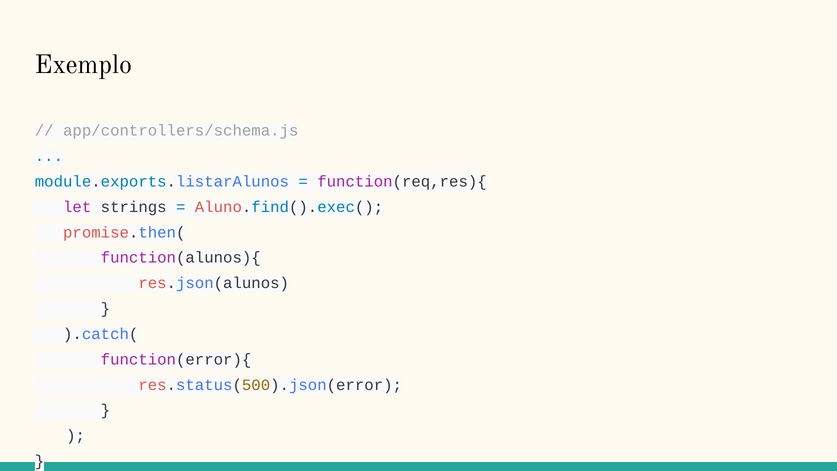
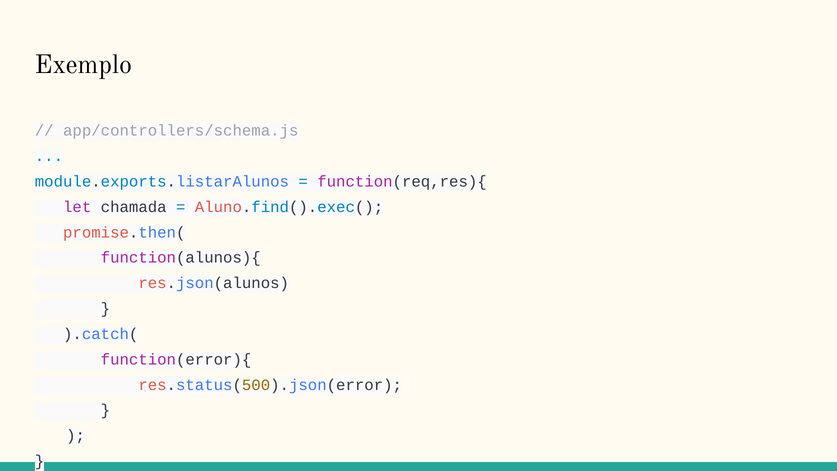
strings: strings -> chamada (134, 207)
